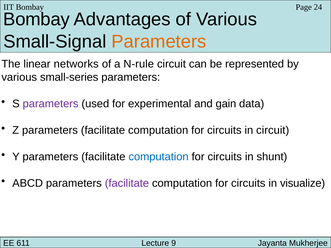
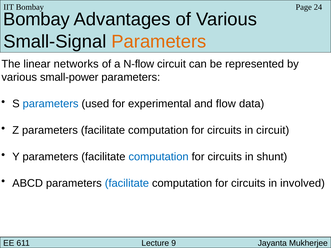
N-rule: N-rule -> N-flow (139, 64)
small-series: small-series -> small-power (69, 77)
parameters colour: purple -> blue (51, 104)
gain: gain -> flow (226, 104)
facilitate colour: purple -> blue (127, 183)
visualize: visualize -> involved (302, 183)
